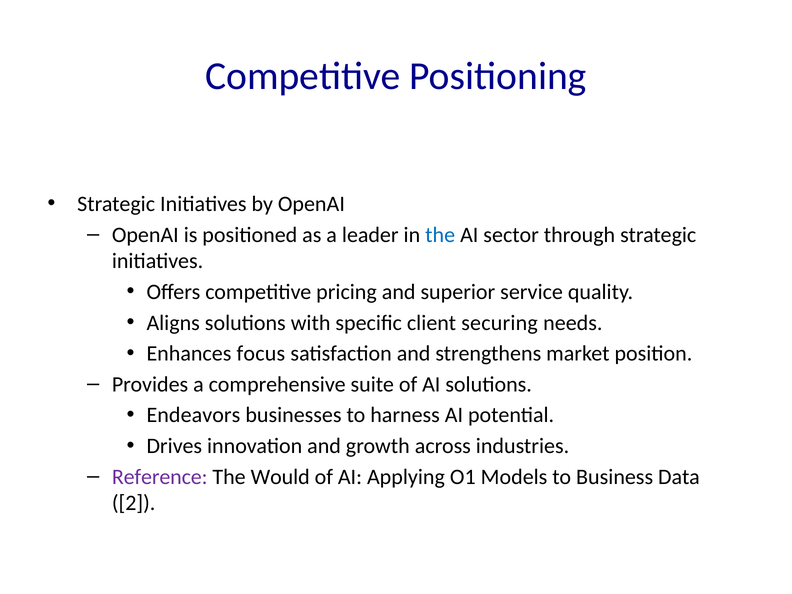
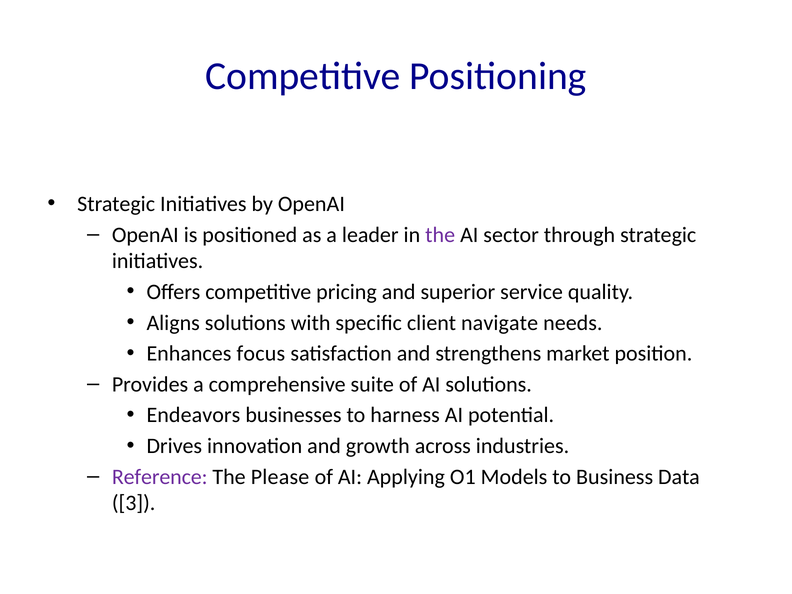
the colour: blue -> purple (440, 235)
securing: securing -> navigate (500, 323)
Would: Would -> Please (280, 477)
2: 2 -> 3 (134, 503)
